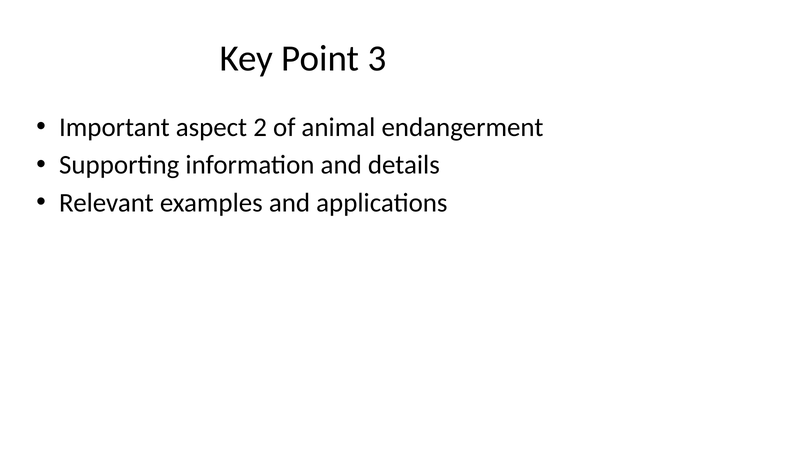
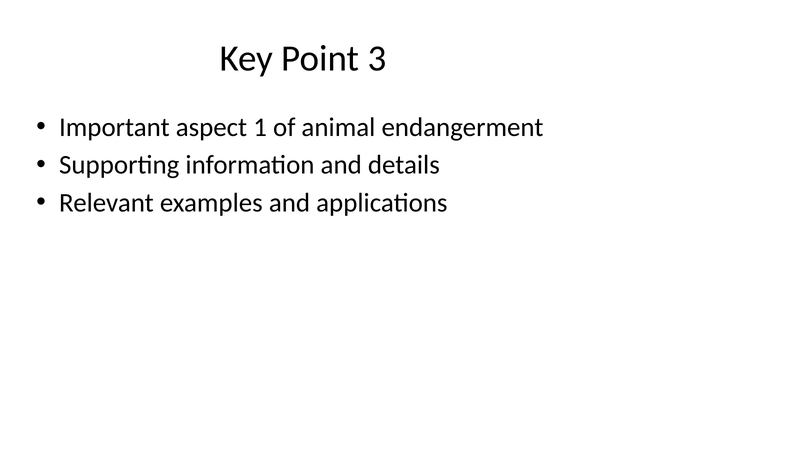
2: 2 -> 1 (260, 127)
